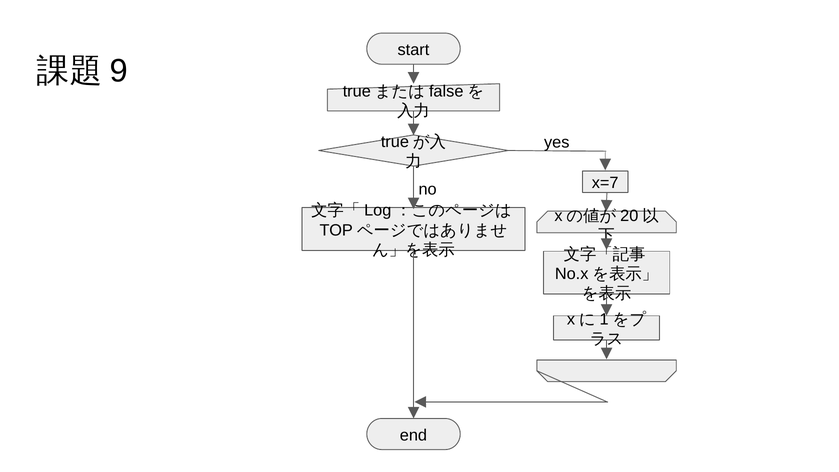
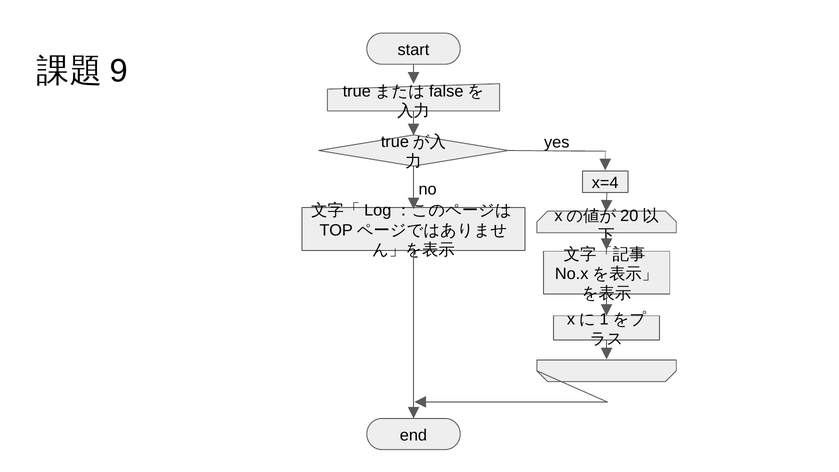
x=7: x=7 -> x=4 (605, 183)
